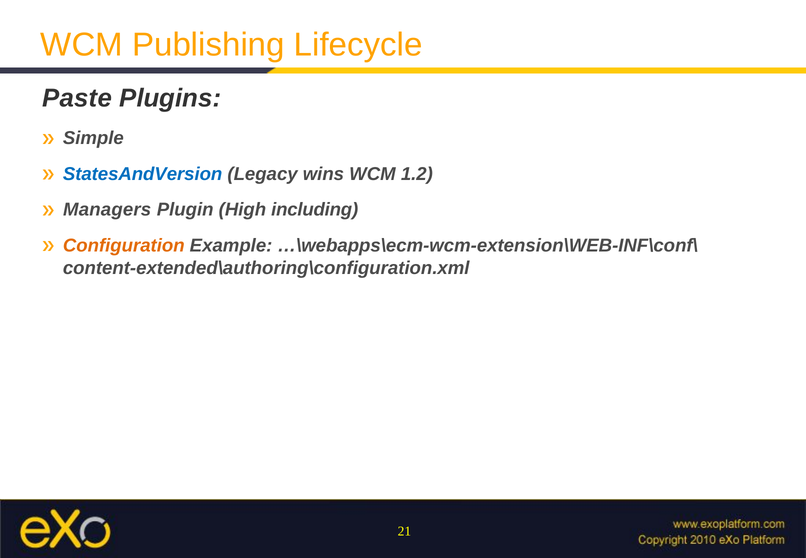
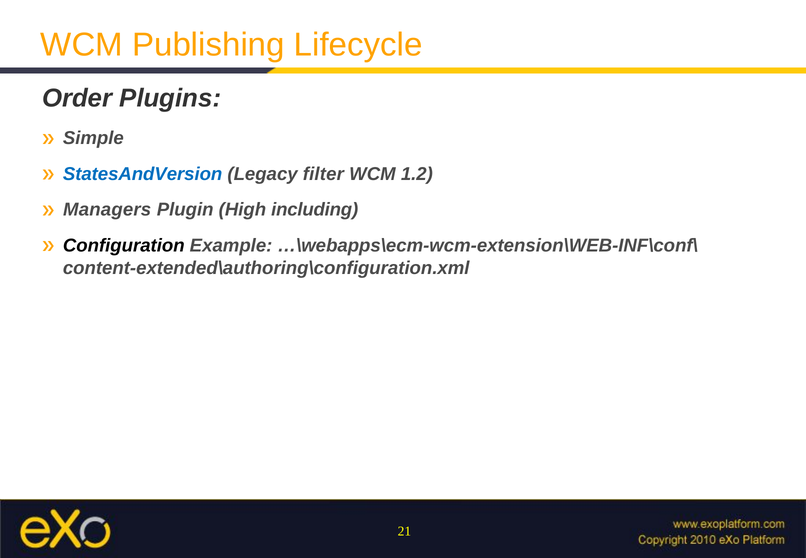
Paste: Paste -> Order (77, 98)
wins: wins -> filter (323, 174)
Configuration colour: orange -> black (124, 245)
